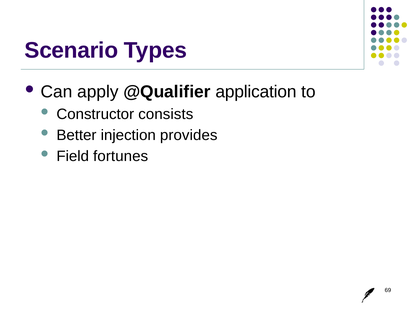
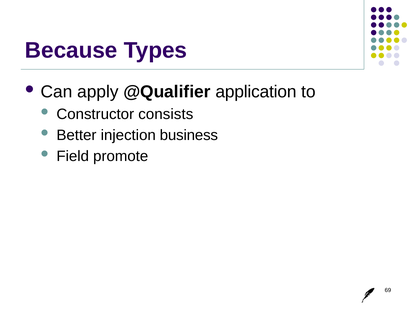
Scenario: Scenario -> Because (71, 50)
provides: provides -> business (189, 135)
fortunes: fortunes -> promote (121, 156)
